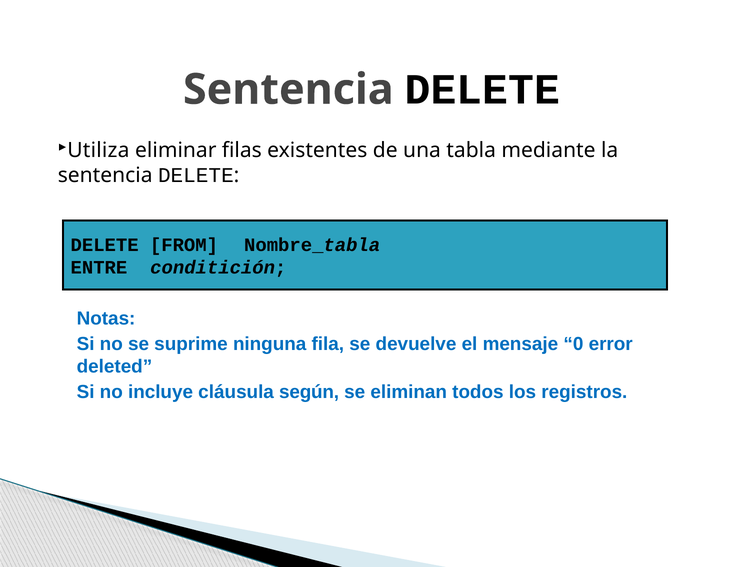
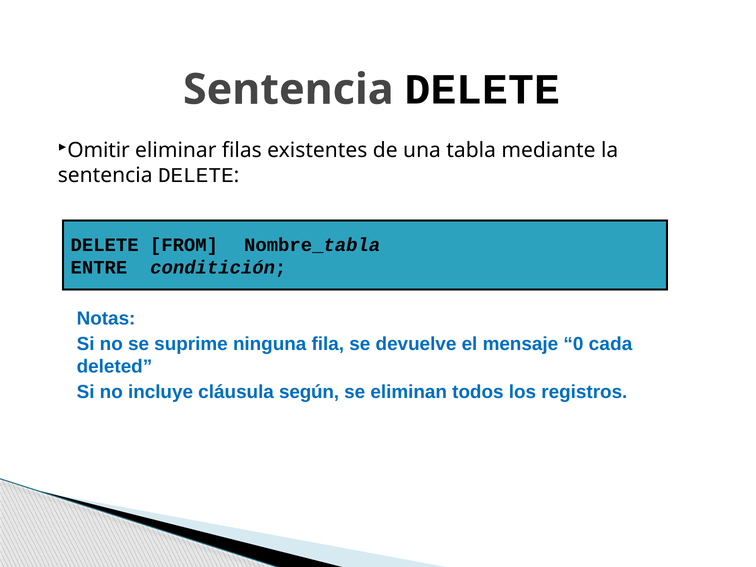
Utiliza: Utiliza -> Omitir (99, 150)
error: error -> cada (611, 344)
